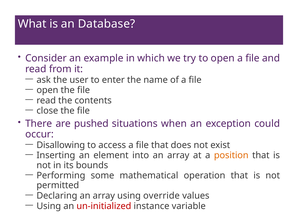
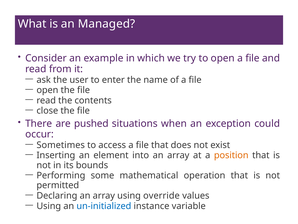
Database: Database -> Managed (106, 24)
Disallowing: Disallowing -> Sometimes (61, 145)
un-initialized colour: red -> blue (104, 206)
